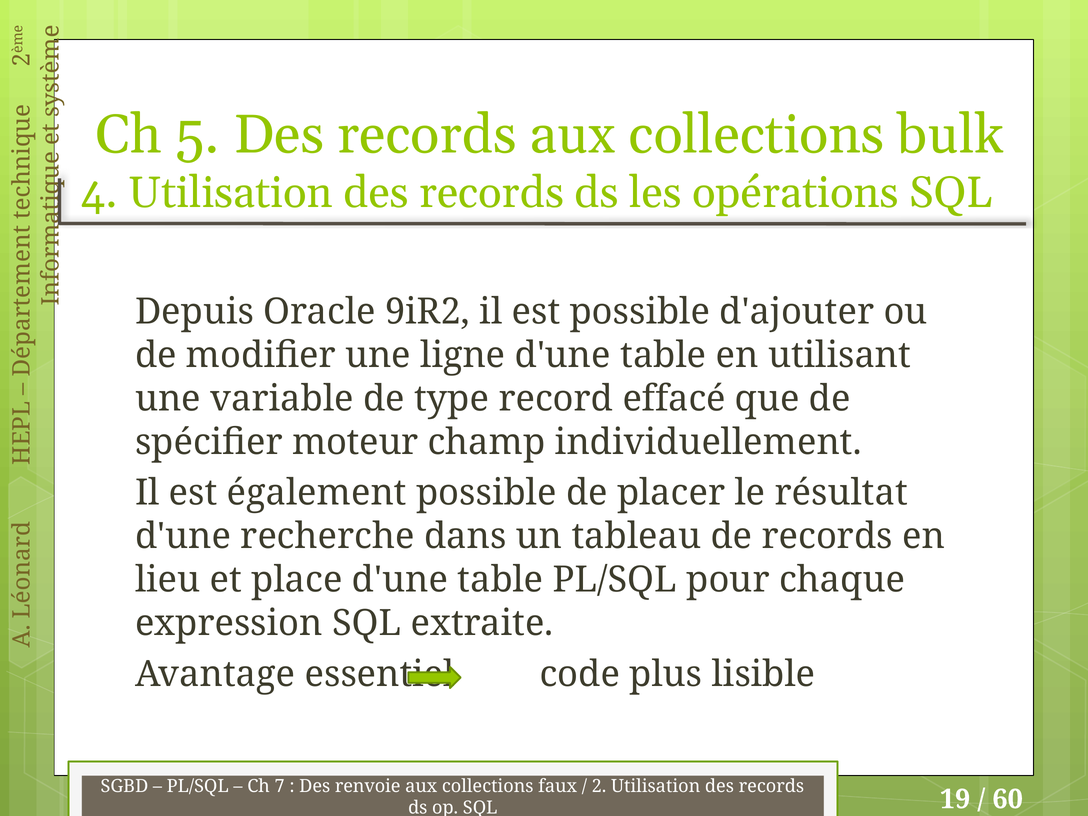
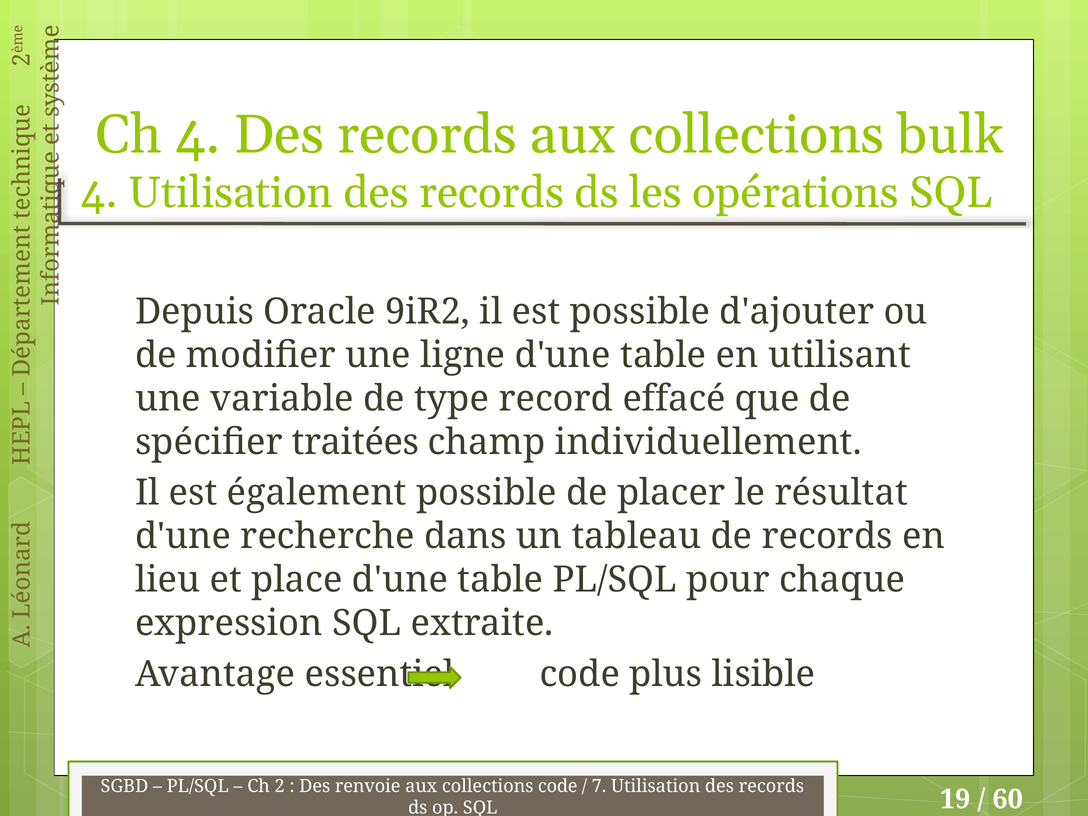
Ch 5: 5 -> 4 (198, 135)
moteur: moteur -> traitées (355, 442)
Ch 7: 7 -> 2 (280, 786)
collections faux: faux -> code (558, 786)
2: 2 -> 7 (599, 786)
